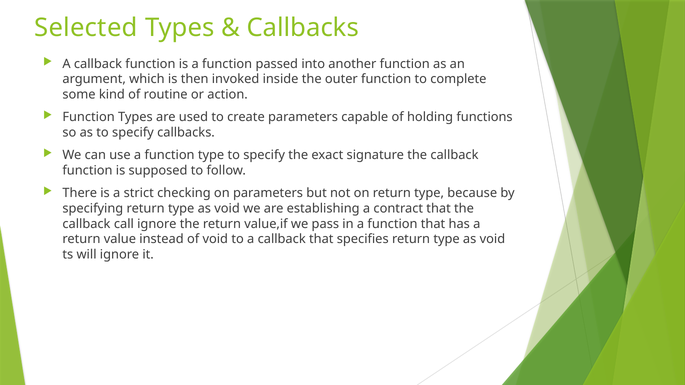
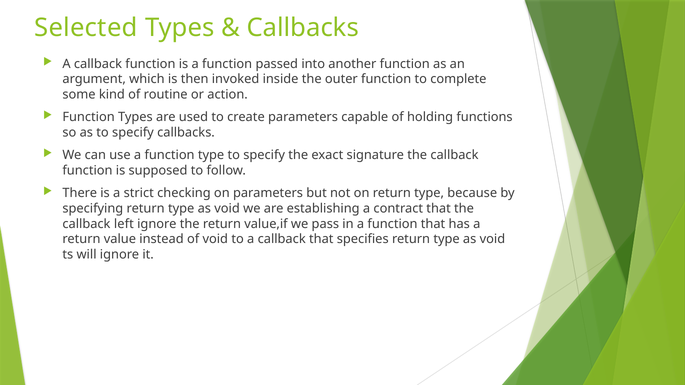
call: call -> left (124, 224)
